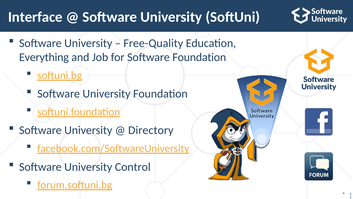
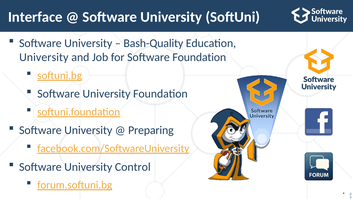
Free-Quality: Free-Quality -> Bash-Quality (153, 43)
Everything: Everything -> University (44, 57)
Directory: Directory -> Preparing (151, 130)
